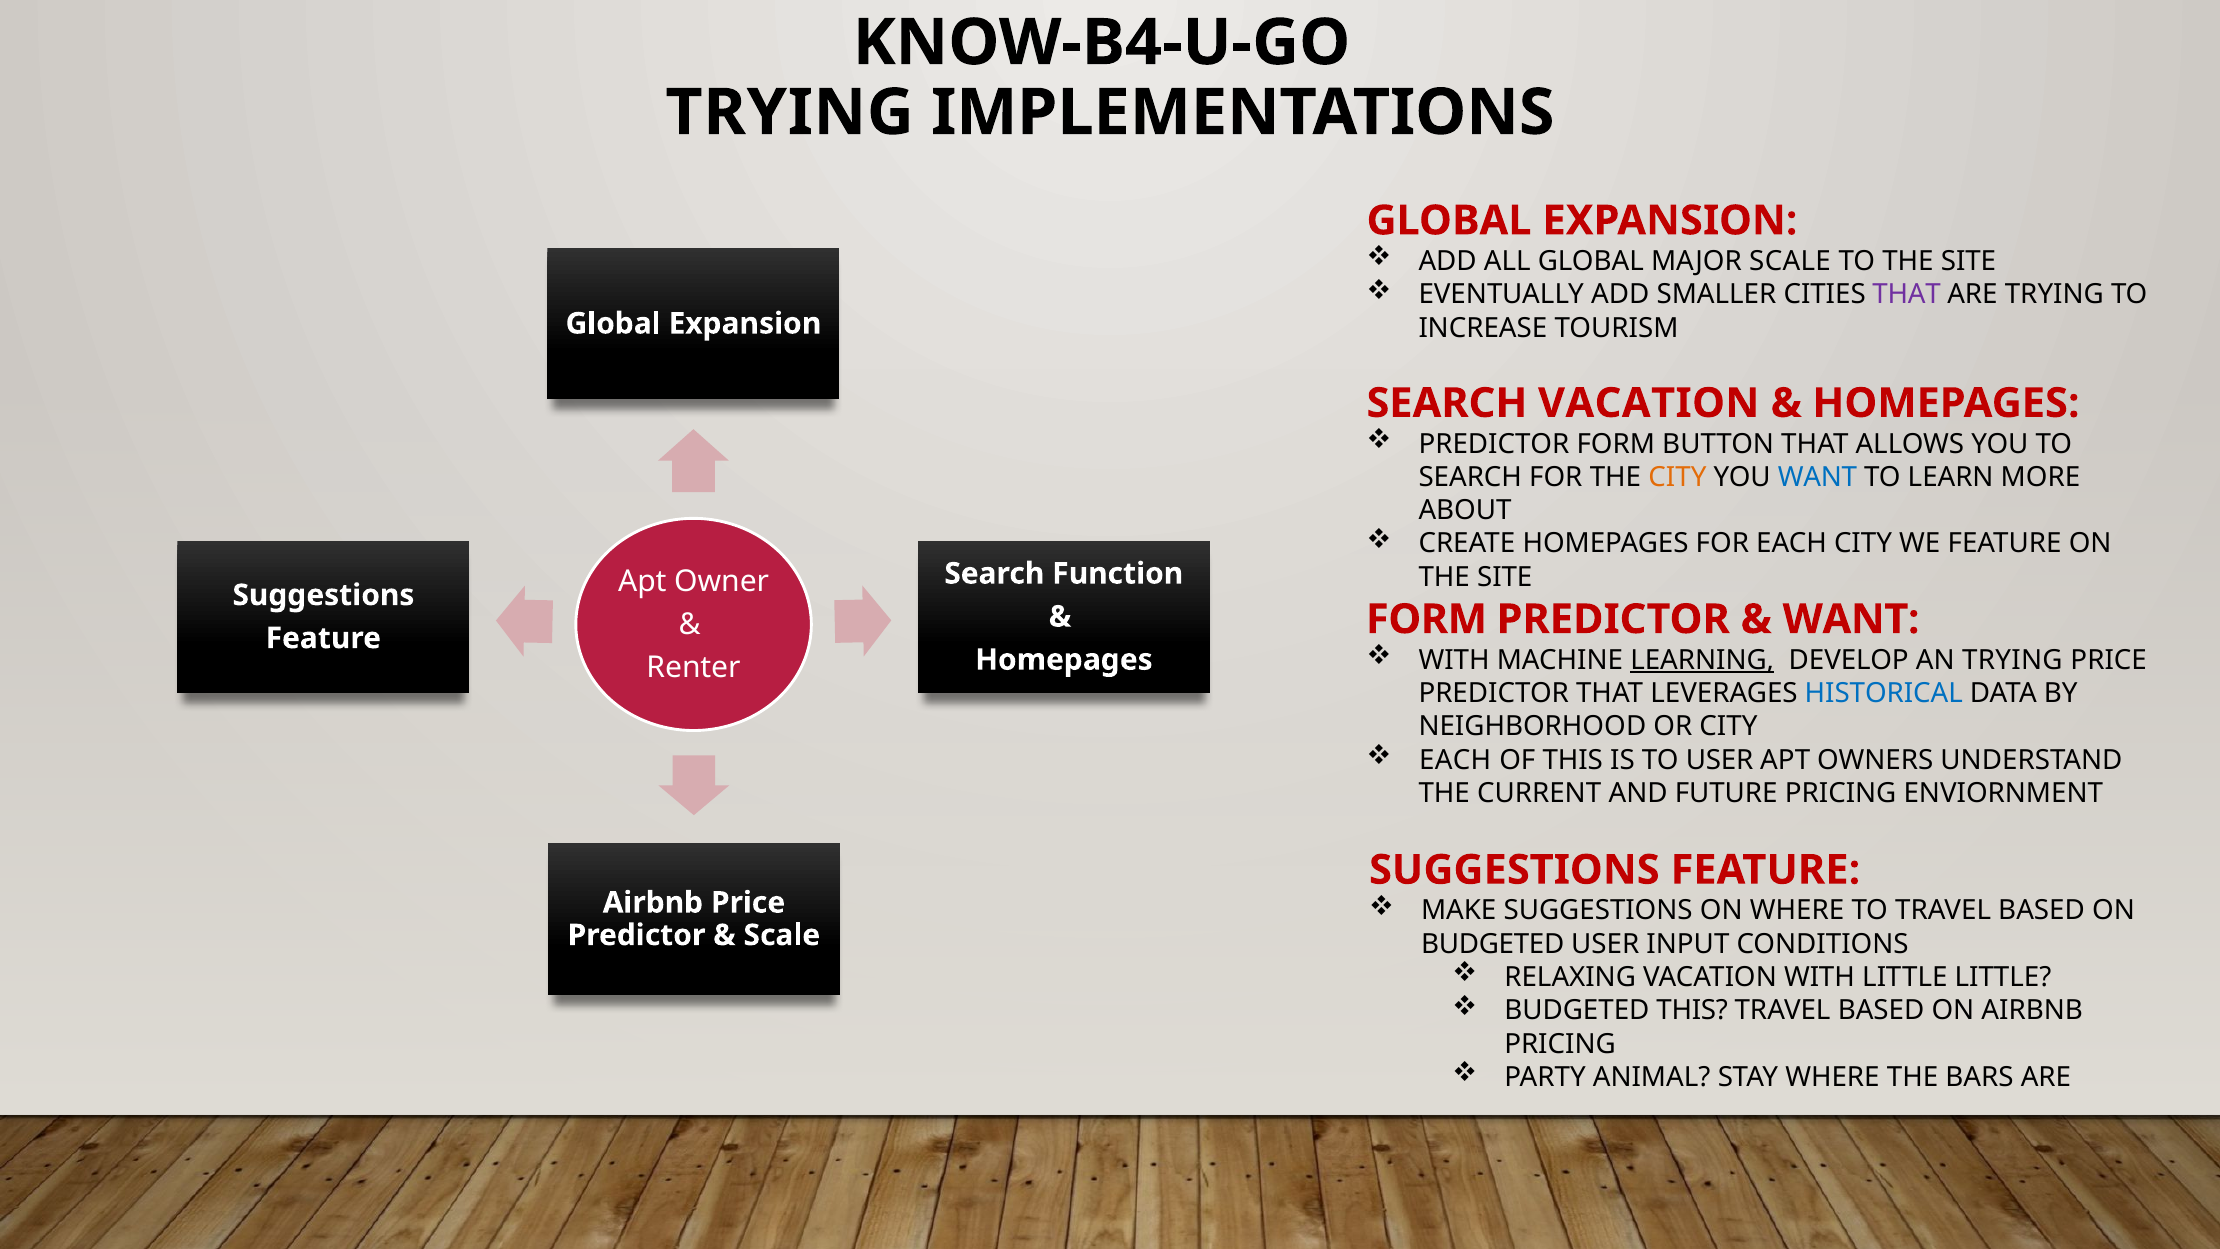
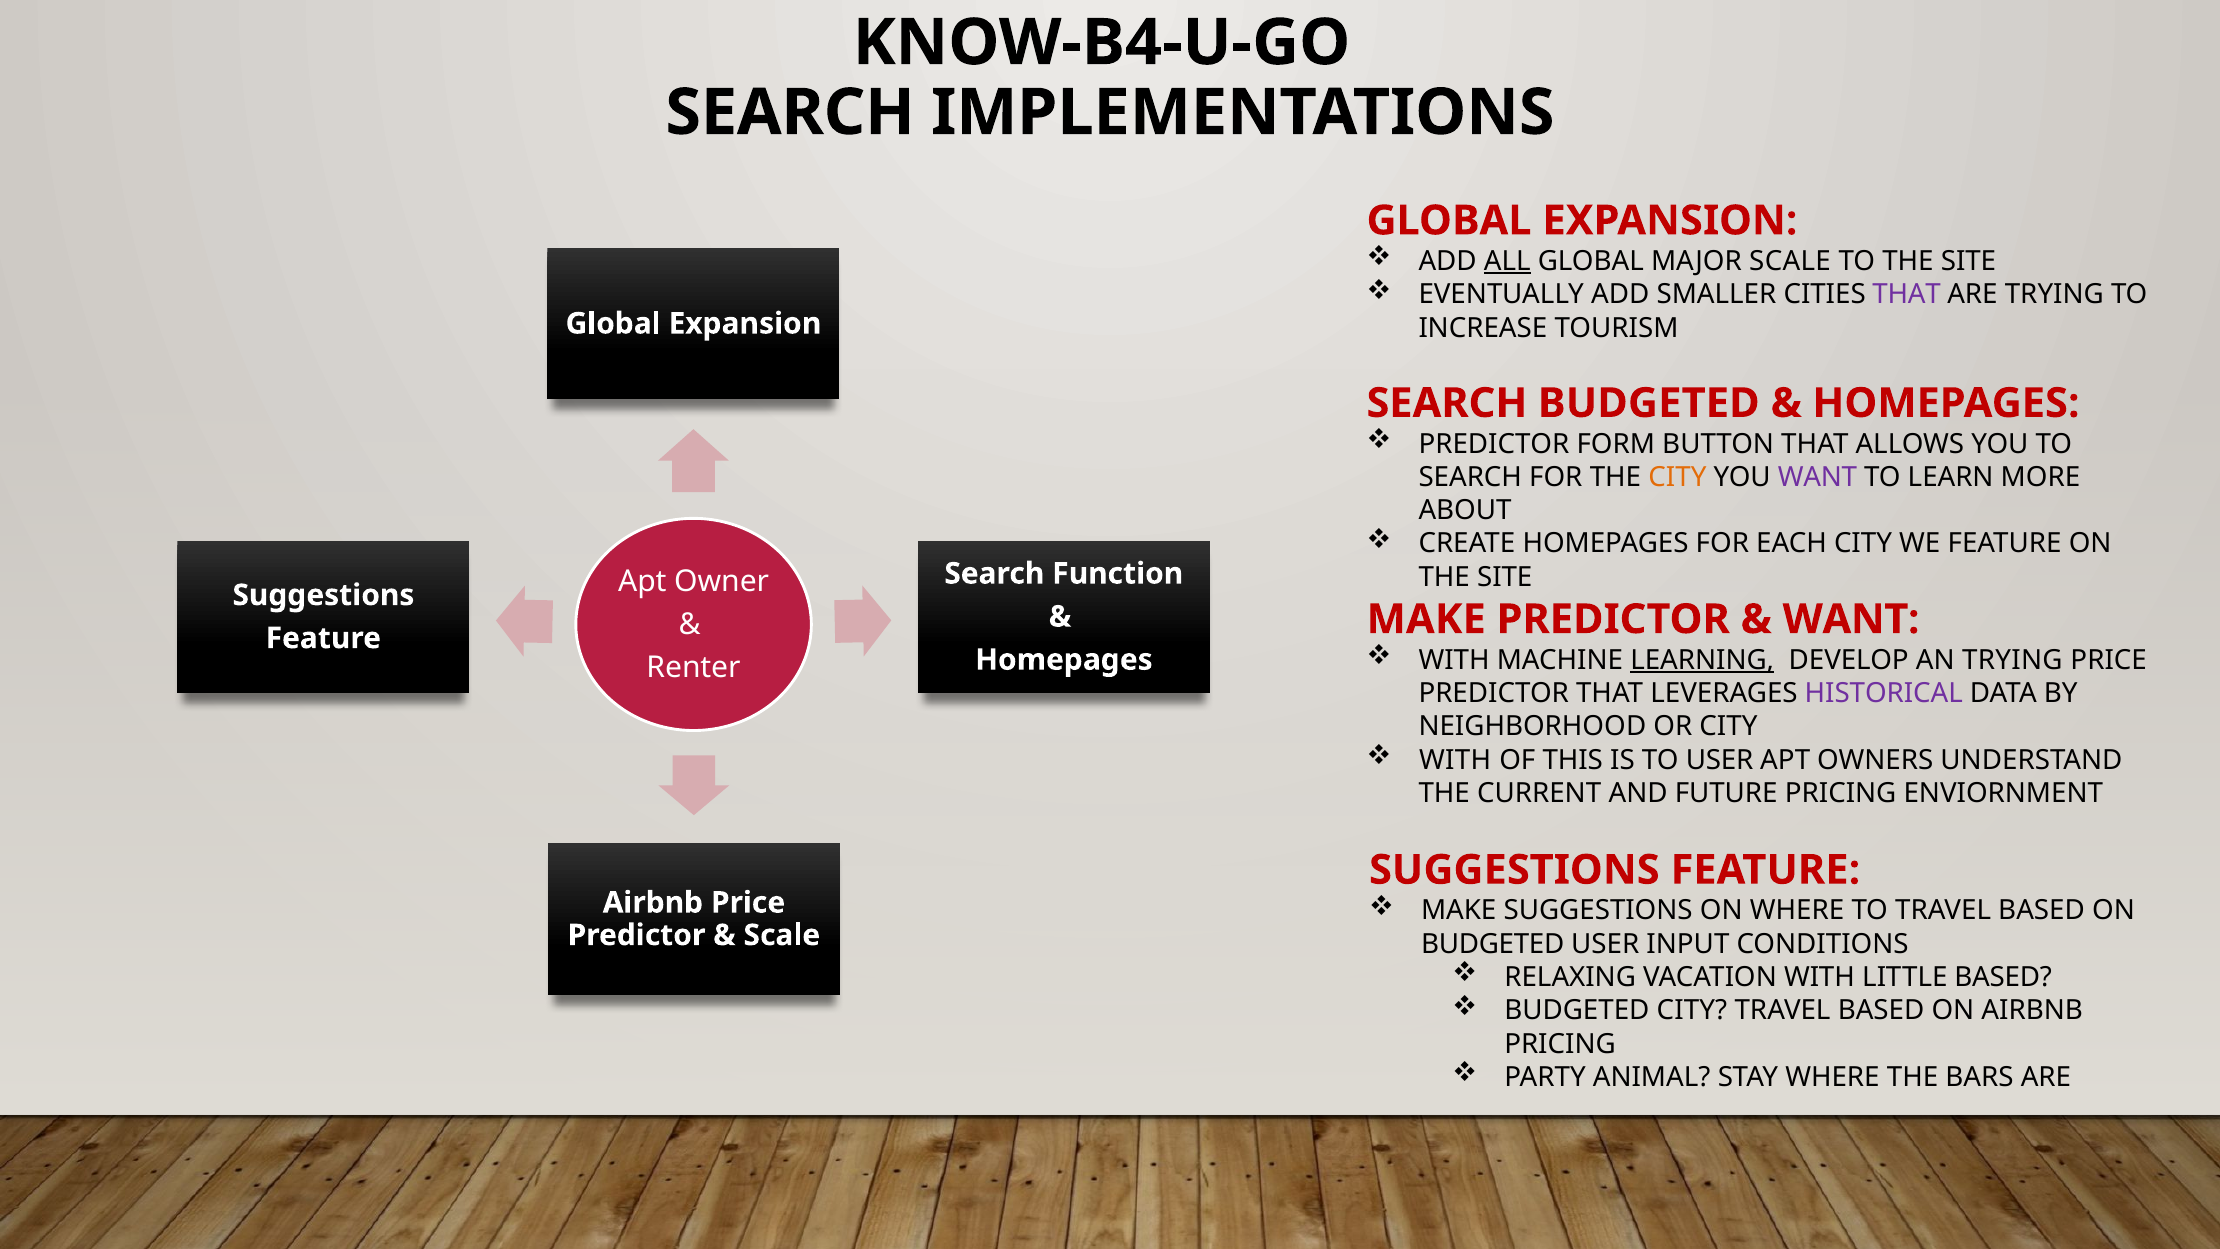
TRYING: TRYING -> SEARCH (790, 113)
ALL underline: none -> present (1507, 261)
SEARCH VACATION: VACATION -> BUDGETED (1649, 403)
WANT colour: blue -> purple (1817, 477)
FORM: FORM -> MAKE (1426, 619)
HISTORICAL colour: blue -> purple (1884, 693)
EACH: EACH -> WITH (1455, 760)
LITTLE LITTLE: LITTLE -> BASED (2003, 977)
BUDGETED THIS: THIS -> CITY (1692, 1011)
